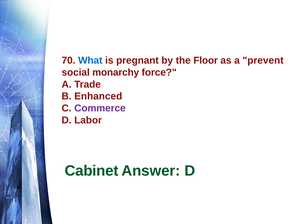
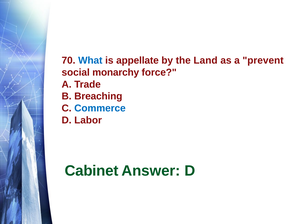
pregnant: pregnant -> appellate (137, 60)
Floor: Floor -> Land (206, 60)
Enhanced: Enhanced -> Breaching (98, 96)
Commerce colour: purple -> blue (100, 108)
